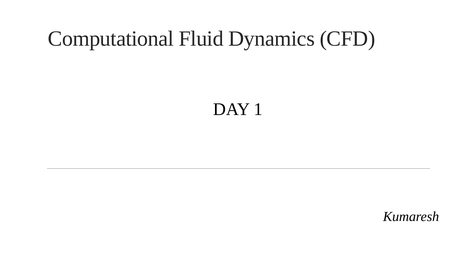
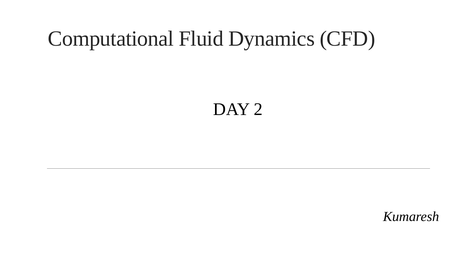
1: 1 -> 2 (258, 109)
